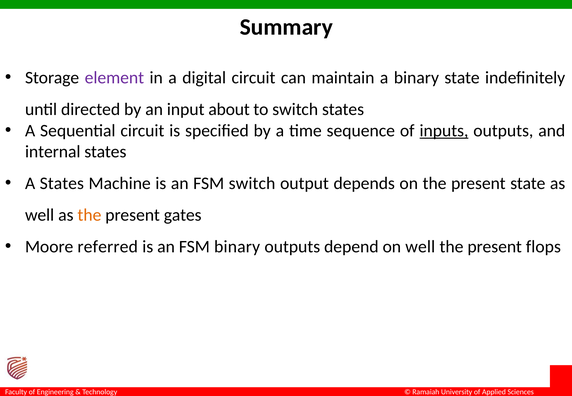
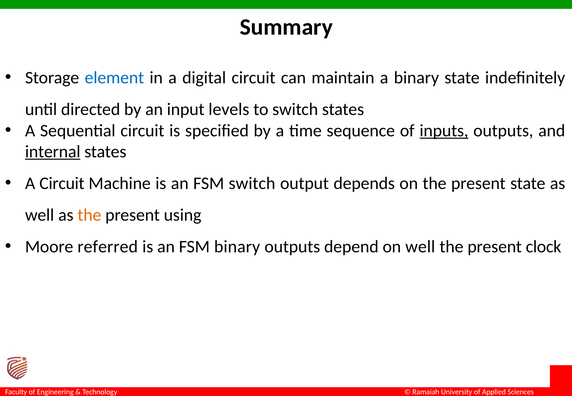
element colour: purple -> blue (114, 78)
about: about -> levels (229, 109)
internal underline: none -> present (53, 152)
A States: States -> Circuit (62, 183)
gates: gates -> using (183, 215)
flops: flops -> clock (544, 247)
